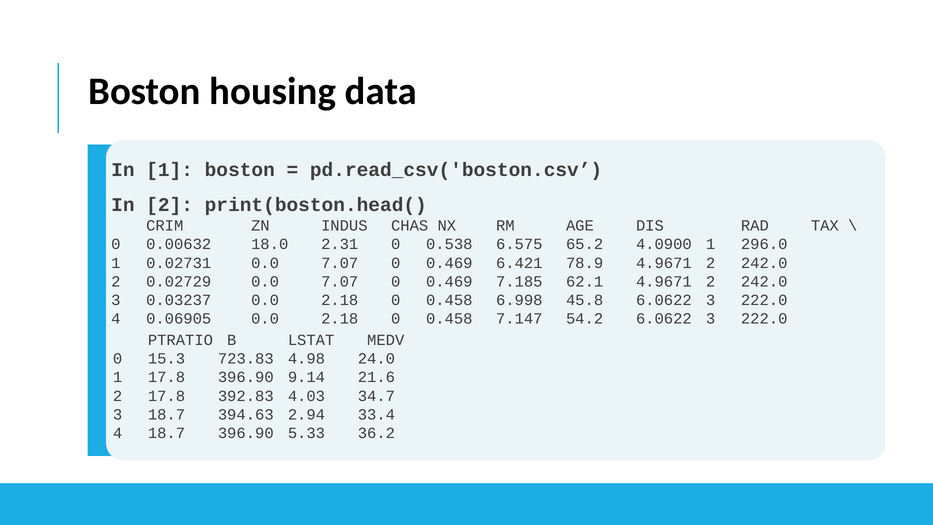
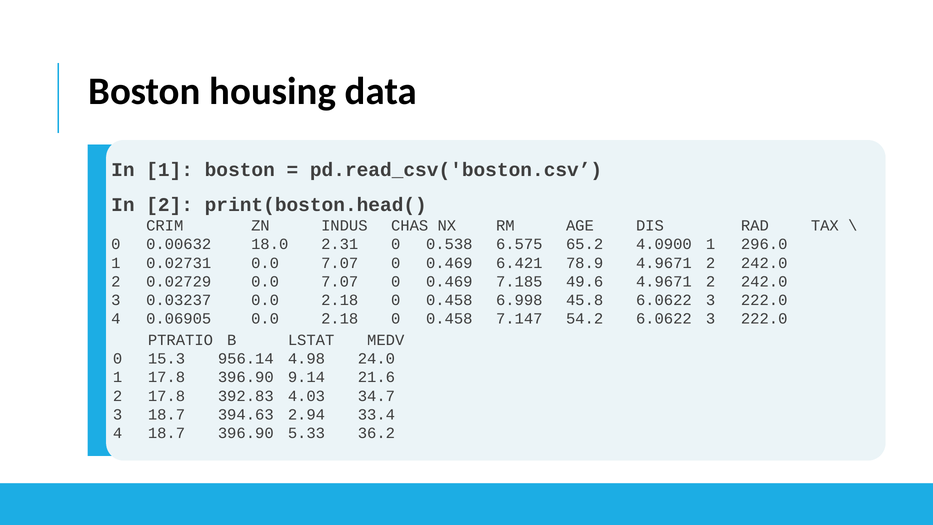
62.1: 62.1 -> 49.6 (585, 281)
723.83: 723.83 -> 956.14 (246, 359)
